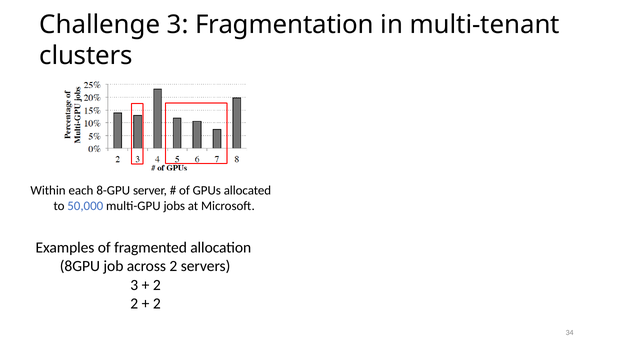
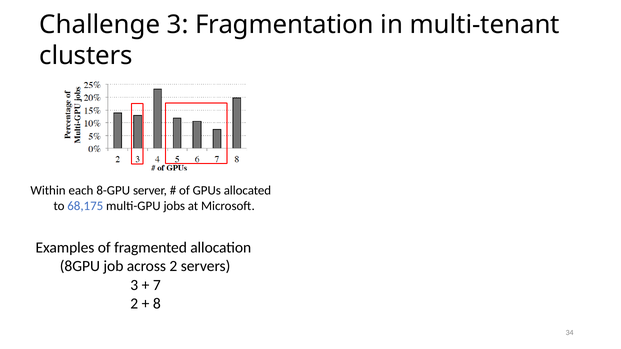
50,000: 50,000 -> 68,175 (85, 206)
2: 2 -> 7 (157, 285)
2: 2 -> 8 (157, 304)
